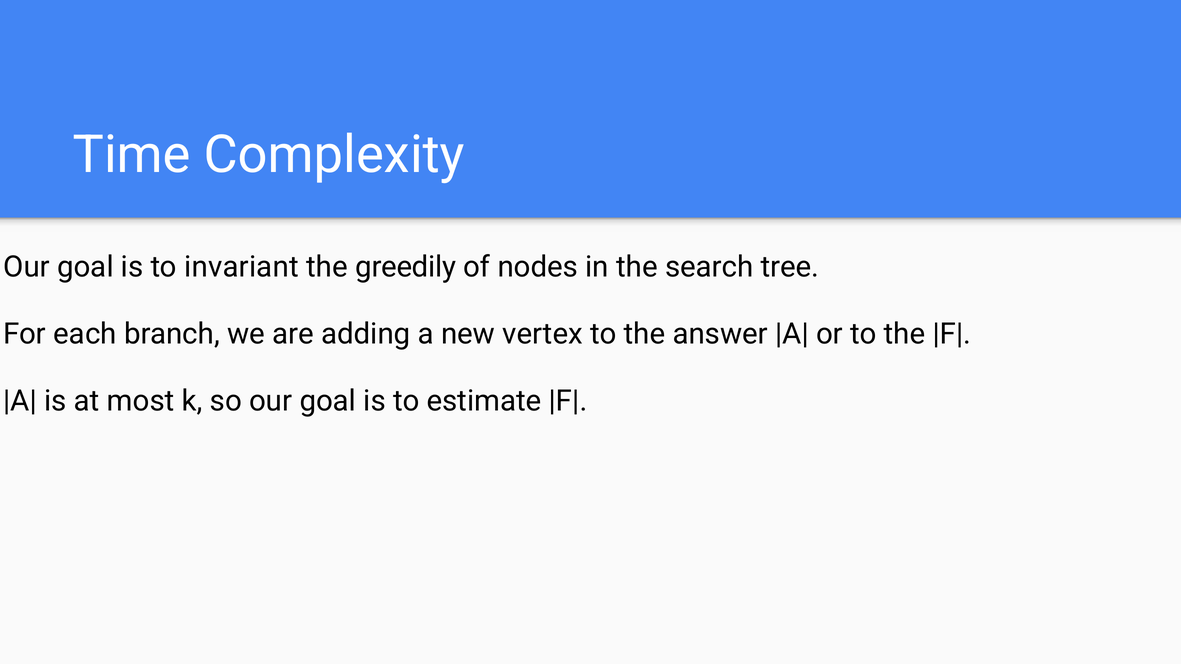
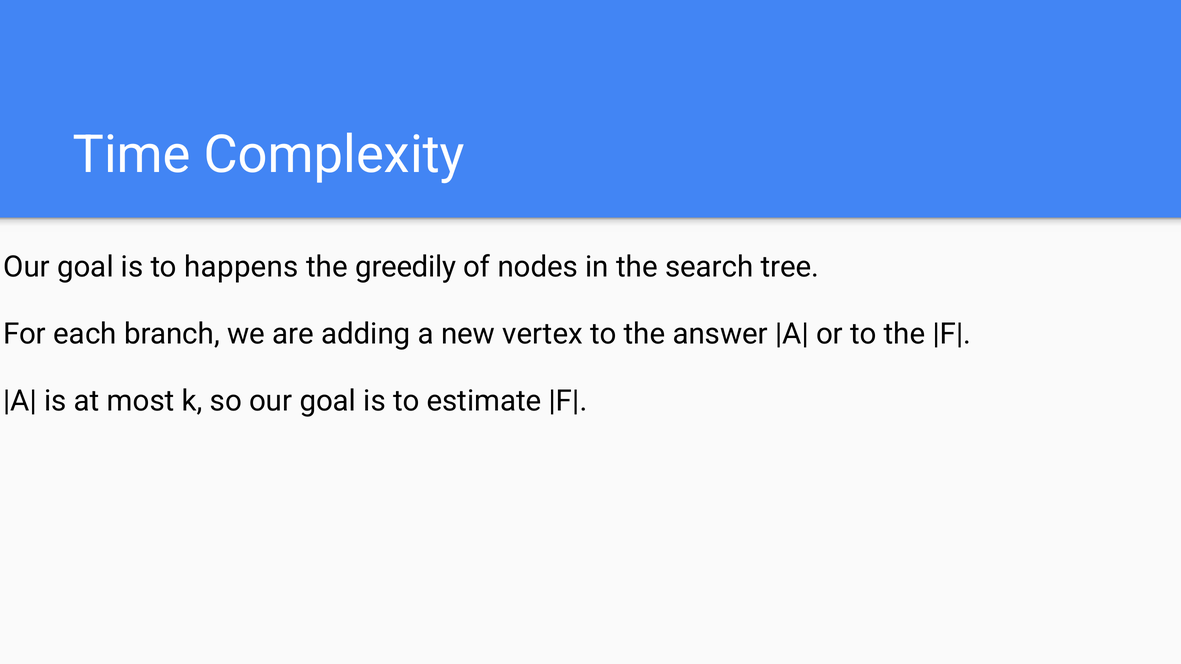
invariant: invariant -> happens (241, 267)
